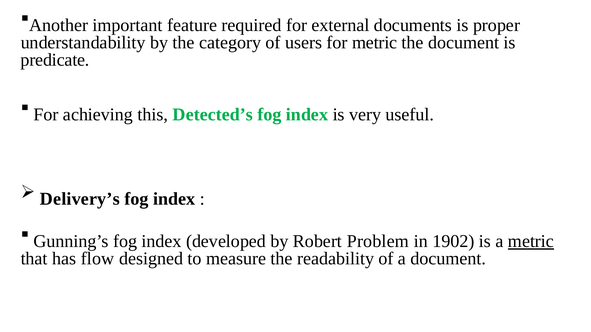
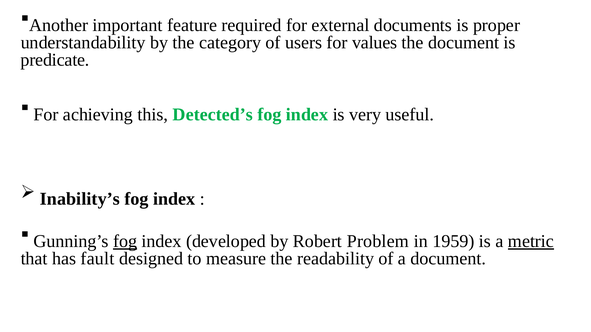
for metric: metric -> values (375, 43)
Delivery’s: Delivery’s -> Inability’s (80, 199)
fog underline: none -> present (125, 242)
1902: 1902 -> 1959 (453, 242)
flow: flow -> fault (98, 259)
